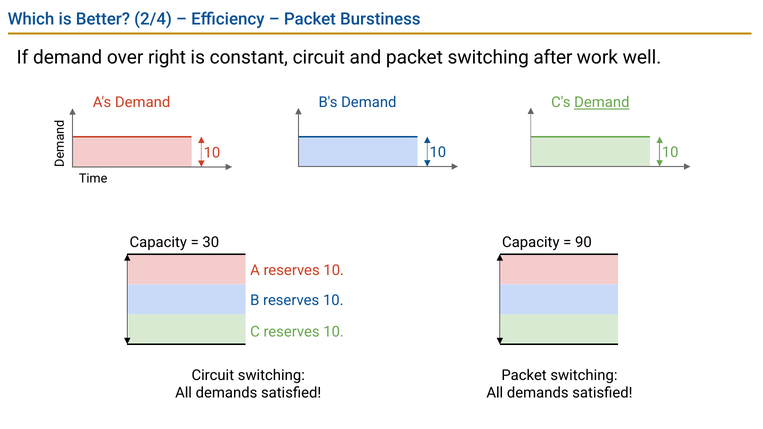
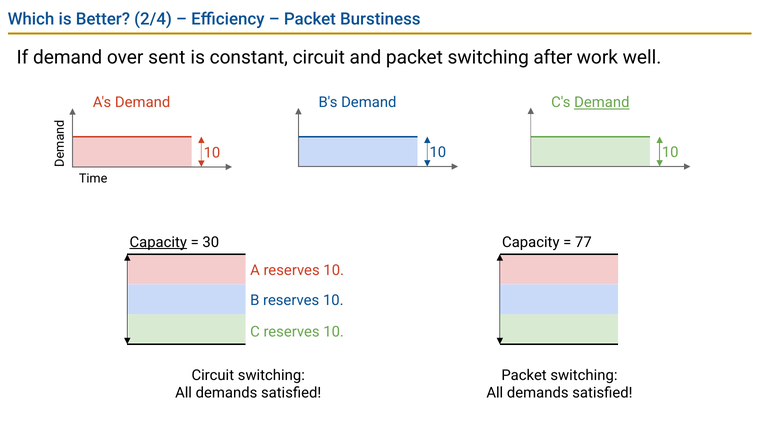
right: right -> sent (167, 57)
Capacity underline: none -> present (158, 242)
90: 90 -> 77 (583, 242)
